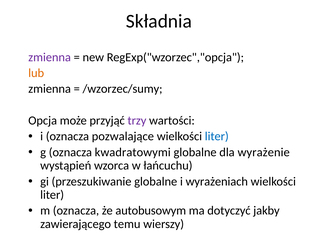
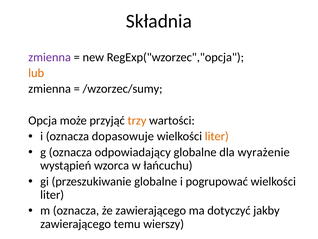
trzy colour: purple -> orange (137, 120)
pozwalające: pozwalające -> dopasowuje (123, 136)
liter colour: blue -> orange (217, 136)
kwadratowymi: kwadratowymi -> odpowiadający (133, 152)
wyrażeniach: wyrażeniach -> pogrupować (217, 181)
że autobusowym: autobusowym -> zawierającego (151, 210)
